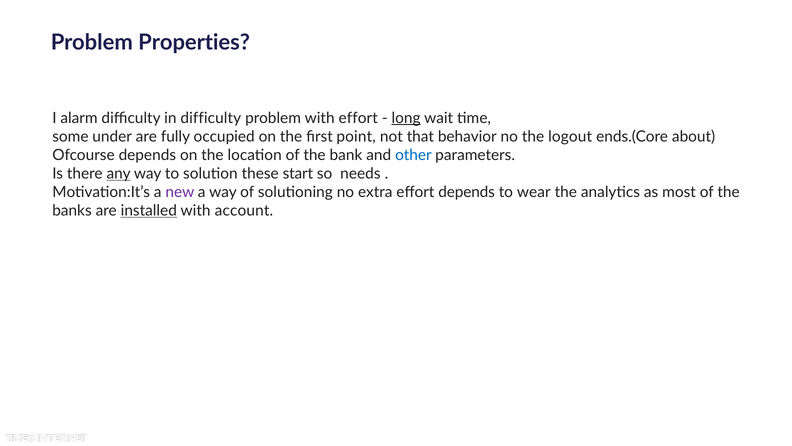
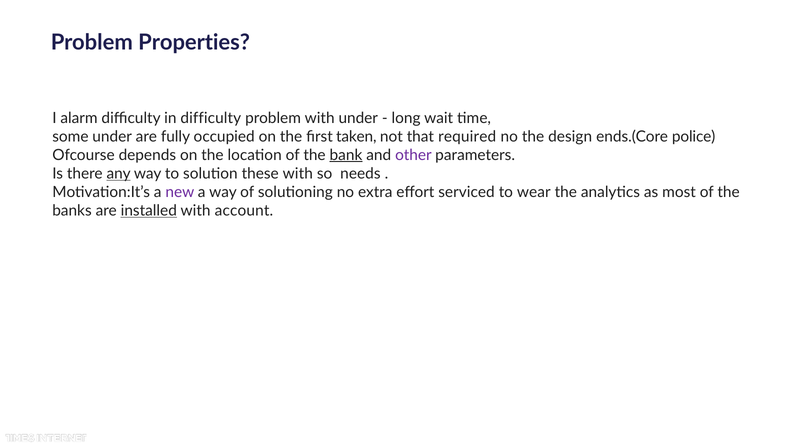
with effort: effort -> under (358, 118)
long underline: present -> none (406, 118)
point: point -> taken (356, 136)
behavior: behavior -> required (467, 136)
logout: logout -> design (570, 136)
about: about -> police (694, 136)
bank underline: none -> present (346, 155)
other colour: blue -> purple (413, 155)
these start: start -> with (298, 173)
effort depends: depends -> serviced (466, 192)
